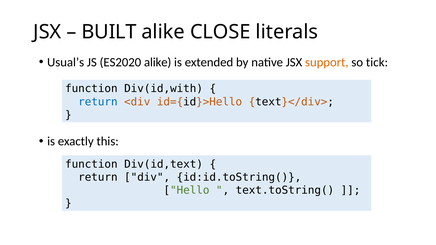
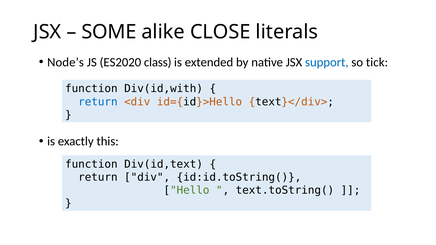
BUILT: BUILT -> SOME (109, 32)
Usual’s: Usual’s -> Node’s (66, 62)
ES2020 alike: alike -> class (158, 62)
support colour: orange -> blue (327, 62)
